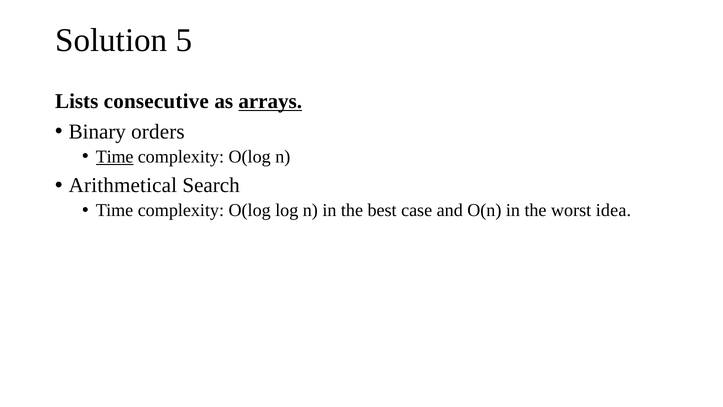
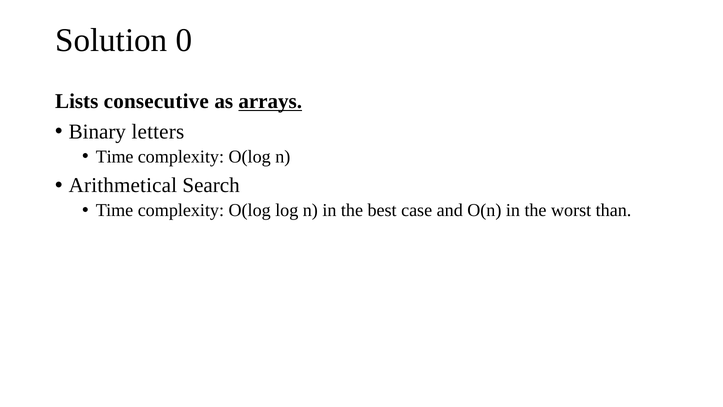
5: 5 -> 0 (184, 40)
orders: orders -> letters (158, 132)
Time underline: present -> none (115, 157)
idea: idea -> than (614, 210)
